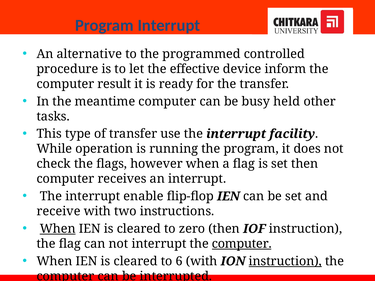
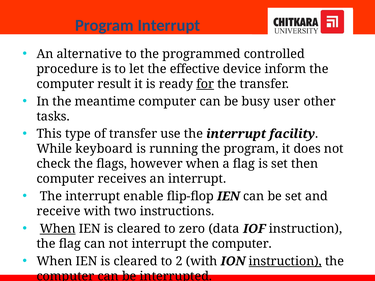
for underline: none -> present (205, 84)
held: held -> user (287, 101)
operation: operation -> keyboard (104, 149)
zero then: then -> data (224, 229)
computer underline: present -> none (242, 244)
6: 6 -> 2 (179, 261)
